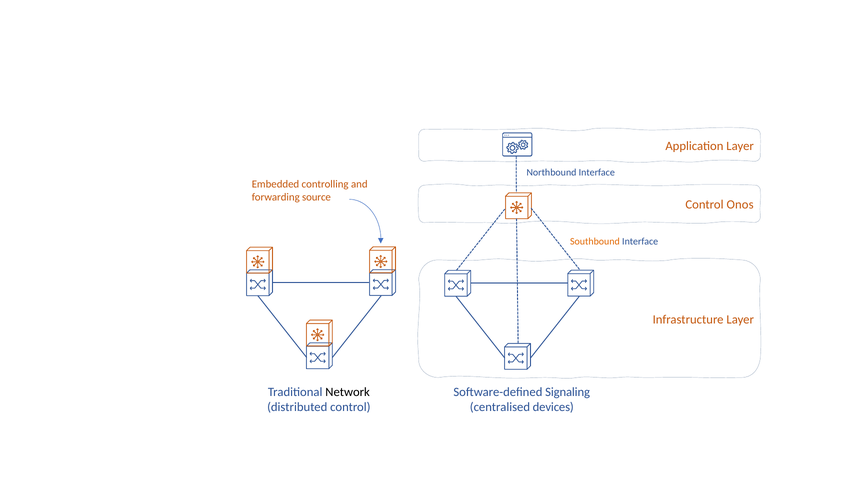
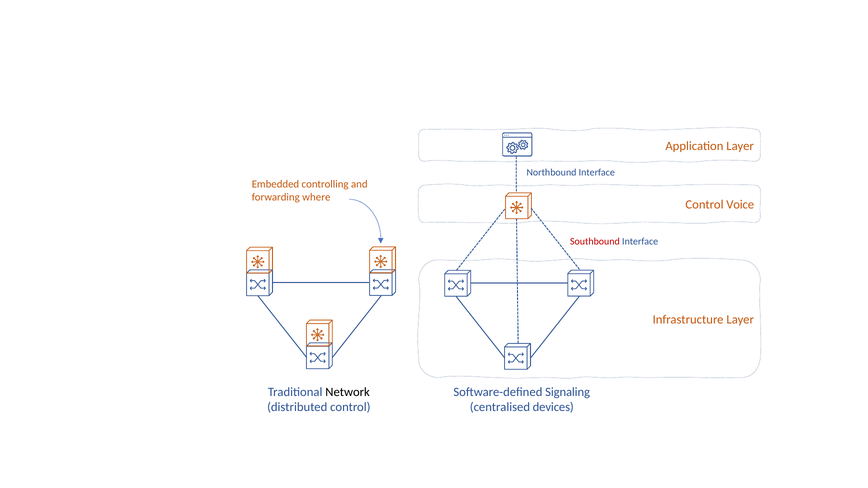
source: source -> where (316, 197)
Onos: Onos -> Voice (740, 205)
Southbound colour: orange -> red (595, 242)
